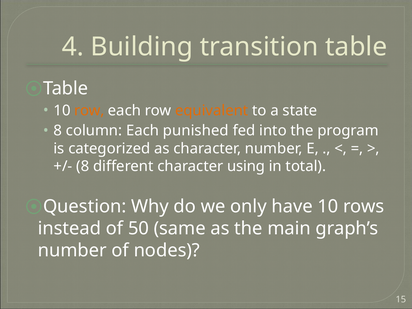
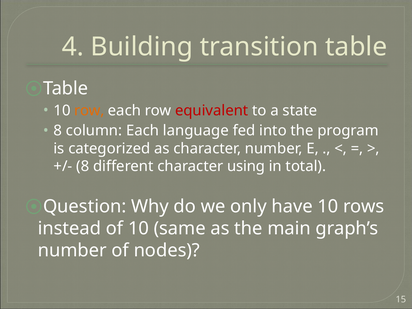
equivalent colour: orange -> red (212, 110)
punished: punished -> language (196, 131)
of 50: 50 -> 10 (138, 229)
